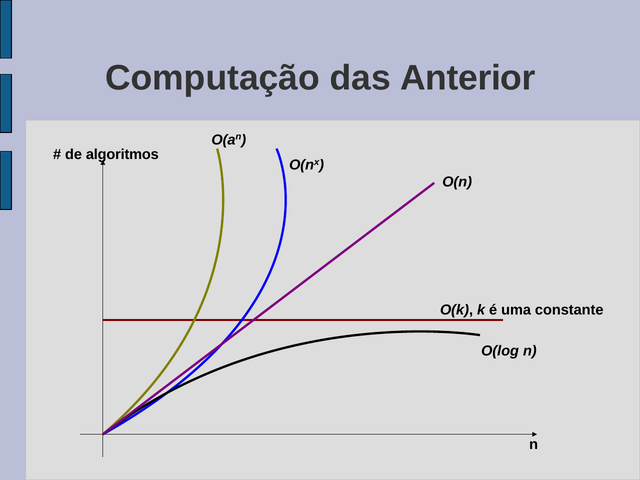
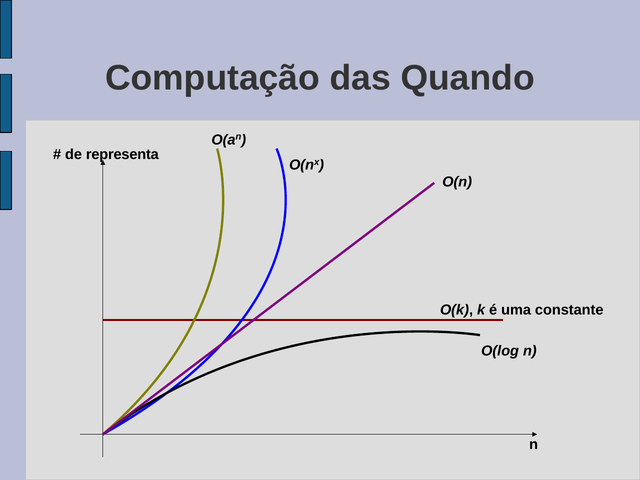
Anterior: Anterior -> Quando (468, 78)
algoritmos: algoritmos -> representa (122, 154)
